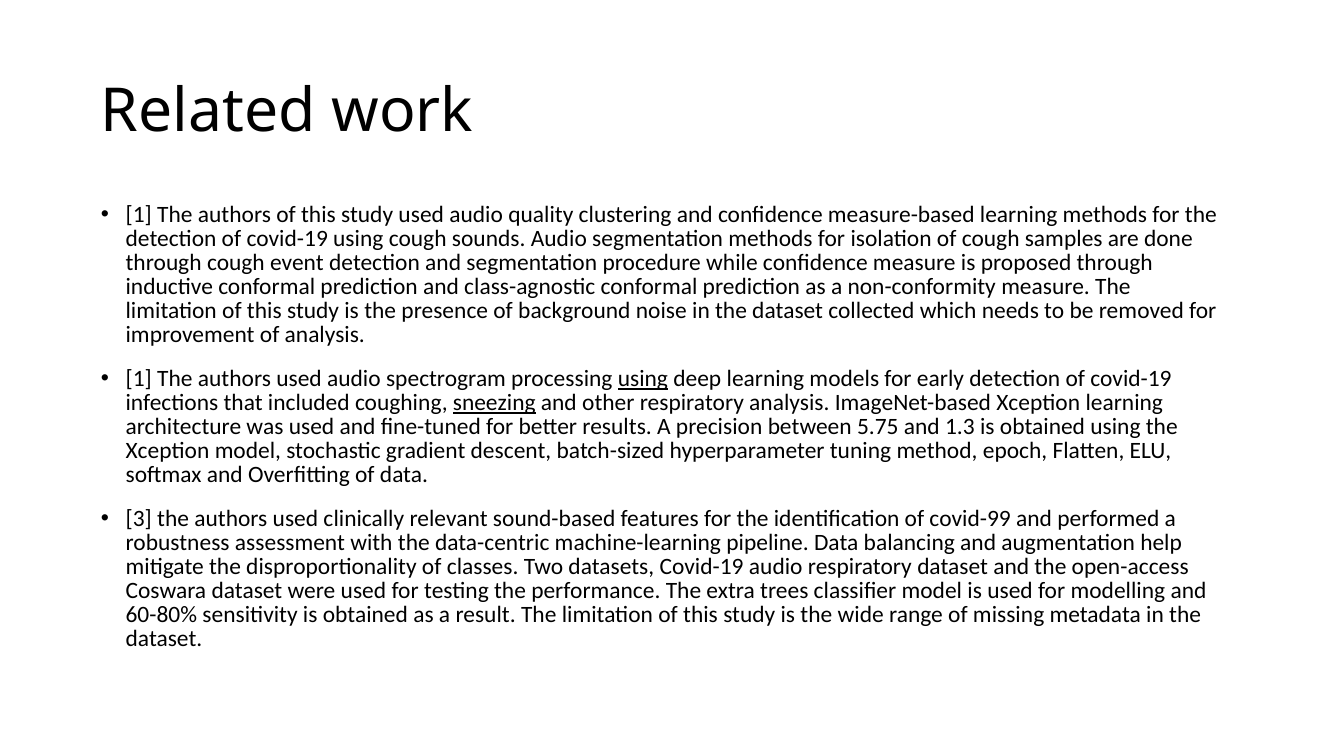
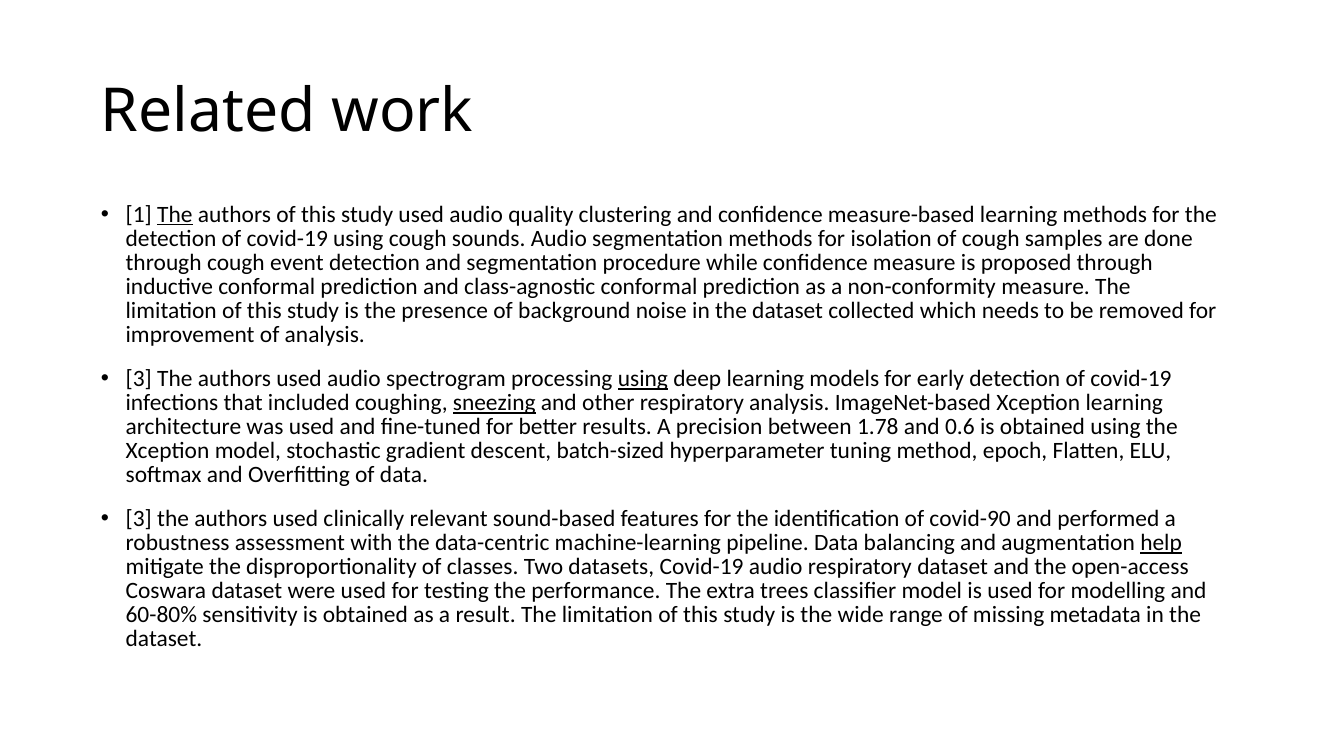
The underline: none -> present (175, 215)
1: 1 -> 3 (139, 379)
5.75: 5.75 -> 1.78 (878, 427)
1.3: 1.3 -> 0.6 (960, 427)
covid-99: covid-99 -> covid-90 (970, 519)
help underline: none -> present (1161, 543)
